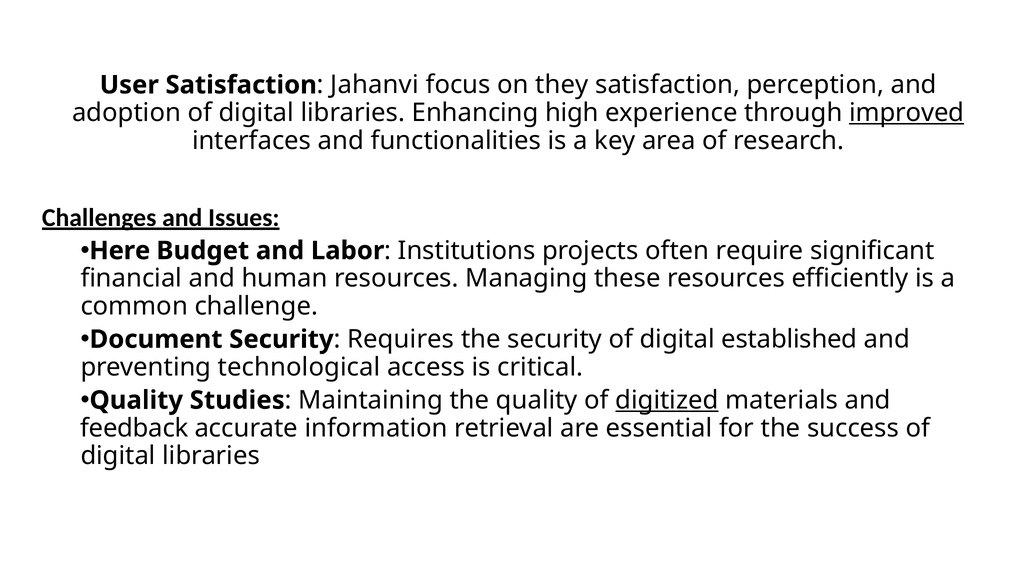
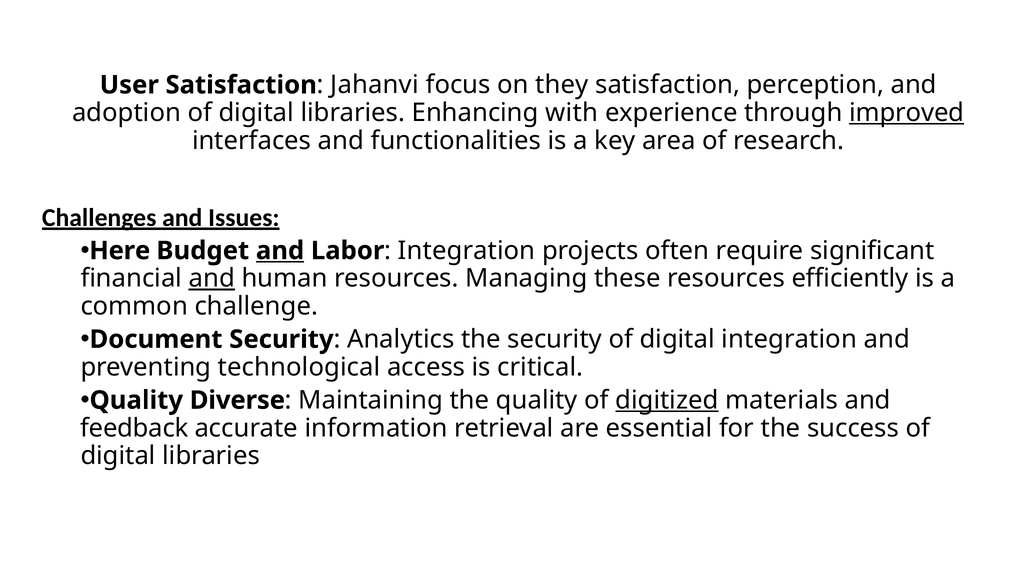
high: high -> with (572, 113)
and underline: none -> present (280, 250)
Institutions: Institutions -> Integration (467, 250)
and underline: none -> present (212, 278)
Requires: Requires -> Analytics (401, 339)
digital established: established -> integration (789, 339)
Studies: Studies -> Diverse (237, 400)
